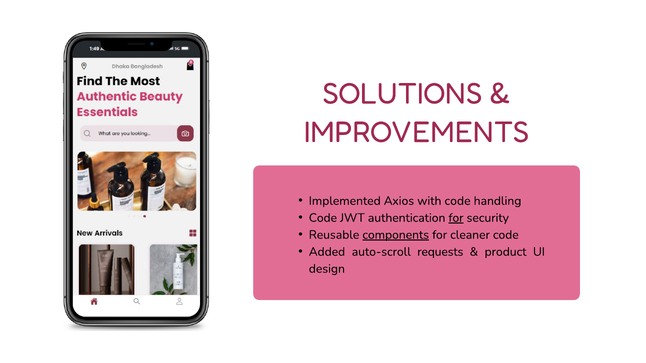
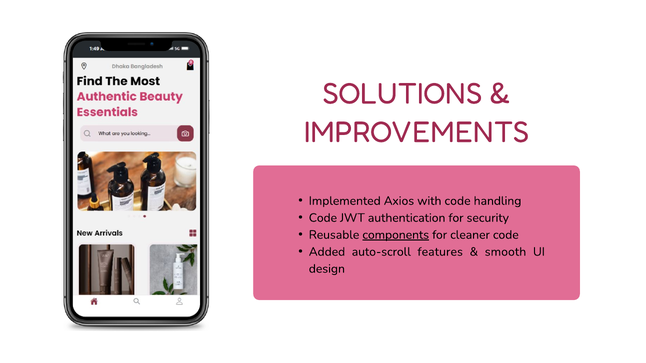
for underline: present -> none (456, 218)
requests: requests -> features (440, 252)
product: product -> smooth (505, 252)
